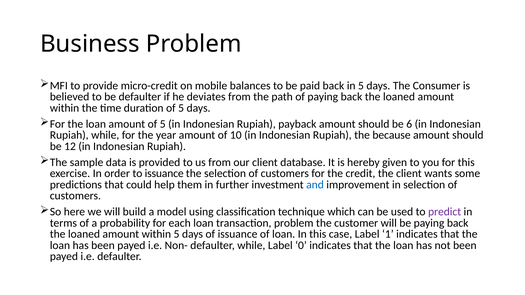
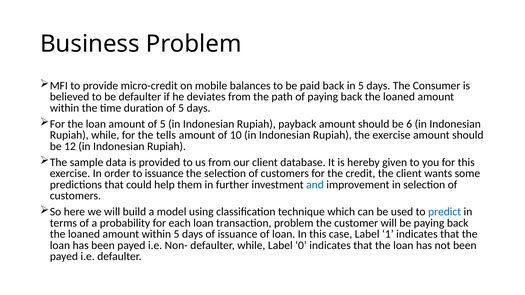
year: year -> tells (166, 135)
the because: because -> exercise (391, 135)
predict colour: purple -> blue (445, 212)
